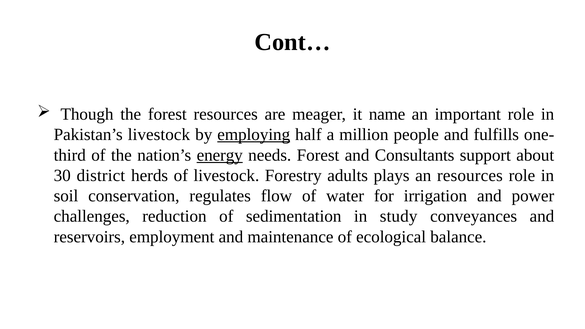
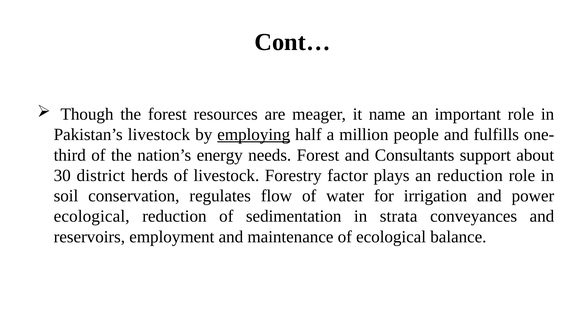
energy underline: present -> none (220, 155)
adults: adults -> factor (348, 176)
an resources: resources -> reduction (470, 176)
challenges: challenges -> ecological (92, 216)
study: study -> strata (399, 216)
